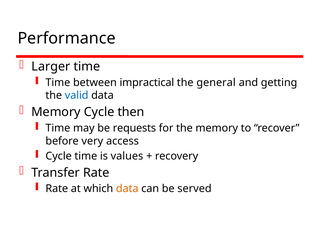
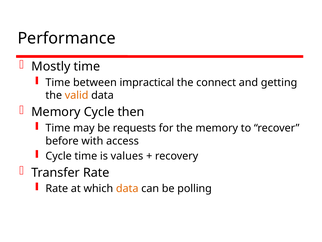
Larger: Larger -> Mostly (51, 66)
general: general -> connect (216, 82)
valid colour: blue -> orange (77, 95)
very: very -> with (92, 141)
served: served -> polling (195, 188)
